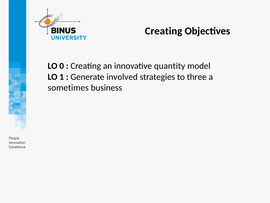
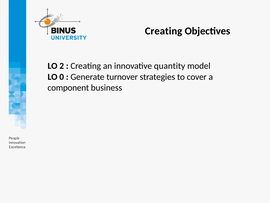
0: 0 -> 2 (62, 66)
1: 1 -> 0 (62, 77)
involved: involved -> turnover (122, 77)
three: three -> cover (197, 77)
sometimes: sometimes -> component (68, 87)
